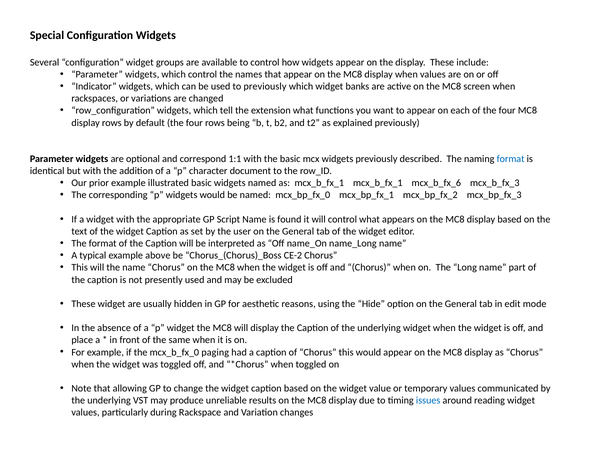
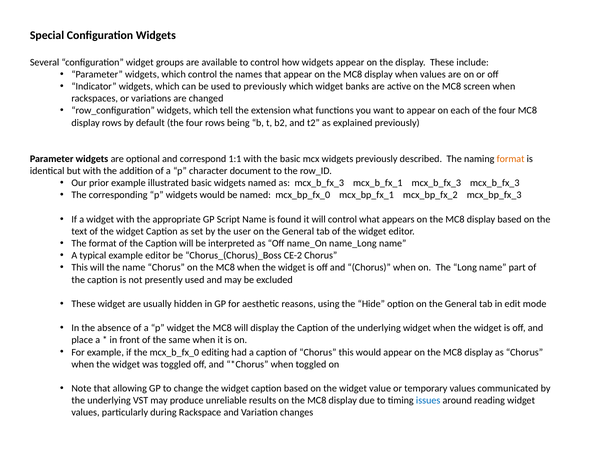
format colour: blue -> orange (511, 159)
as mcx_b_fx_1: mcx_b_fx_1 -> mcx_b_fx_3 (319, 183)
mcx_b_fx_1 mcx_b_fx_6: mcx_b_fx_6 -> mcx_b_fx_3 (436, 183)
example above: above -> editor (158, 256)
paging: paging -> editing (215, 352)
